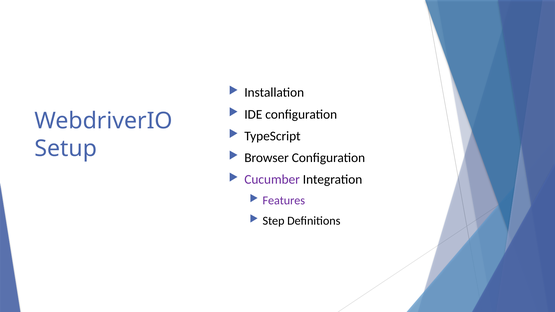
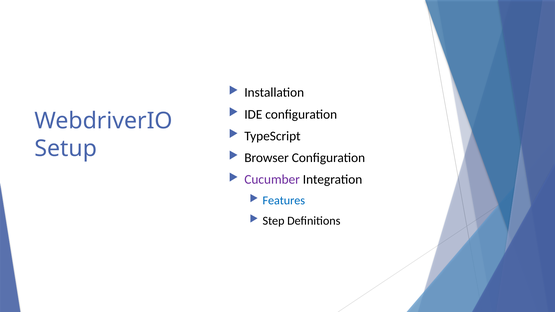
Features colour: purple -> blue (284, 201)
